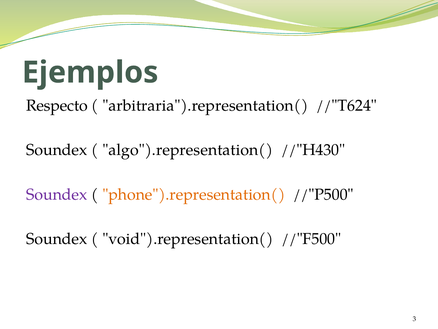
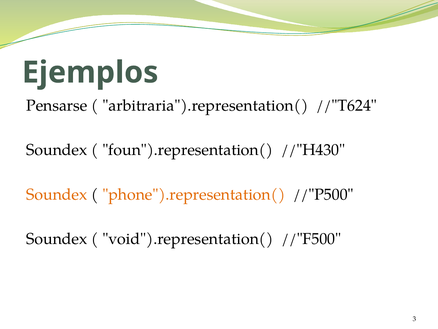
Respecto: Respecto -> Pensarse (57, 106)
algo").representation(: algo").representation( -> foun").representation( (188, 150)
Soundex colour: purple -> orange (57, 194)
